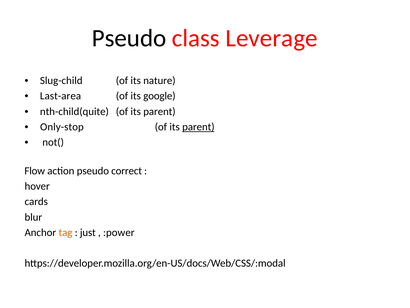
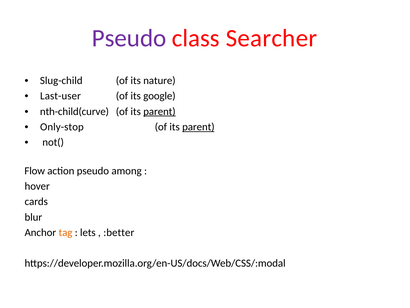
Pseudo colour: black -> purple (129, 38)
Leverage: Leverage -> Searcher (271, 38)
Last-area: Last-area -> Last-user (61, 96)
nth-child(quite: nth-child(quite -> nth-child(curve (74, 111)
parent underline: none -> present (159, 111)
correct: correct -> among (127, 171)
just: just -> lets (88, 232)
:power: :power -> :better (119, 232)
